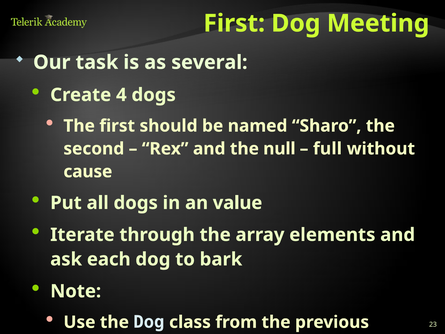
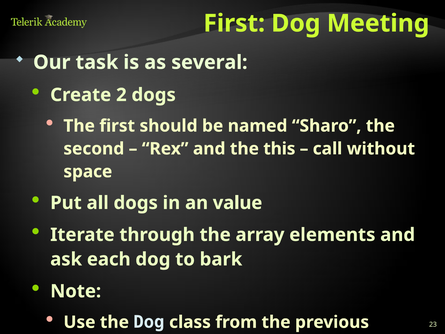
4: 4 -> 2 (121, 95)
null: null -> this (279, 149)
full: full -> call (327, 149)
cause: cause -> space (88, 171)
